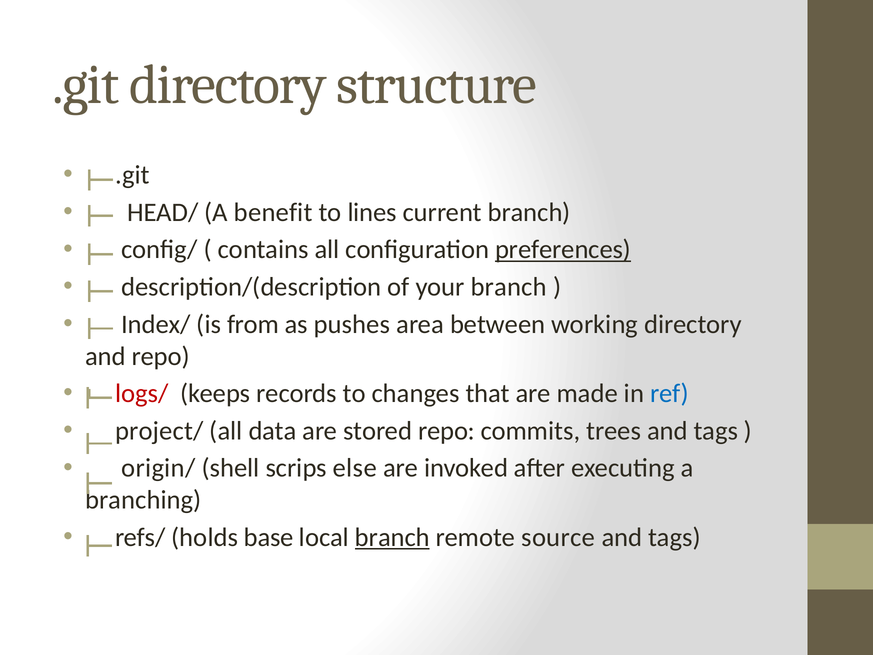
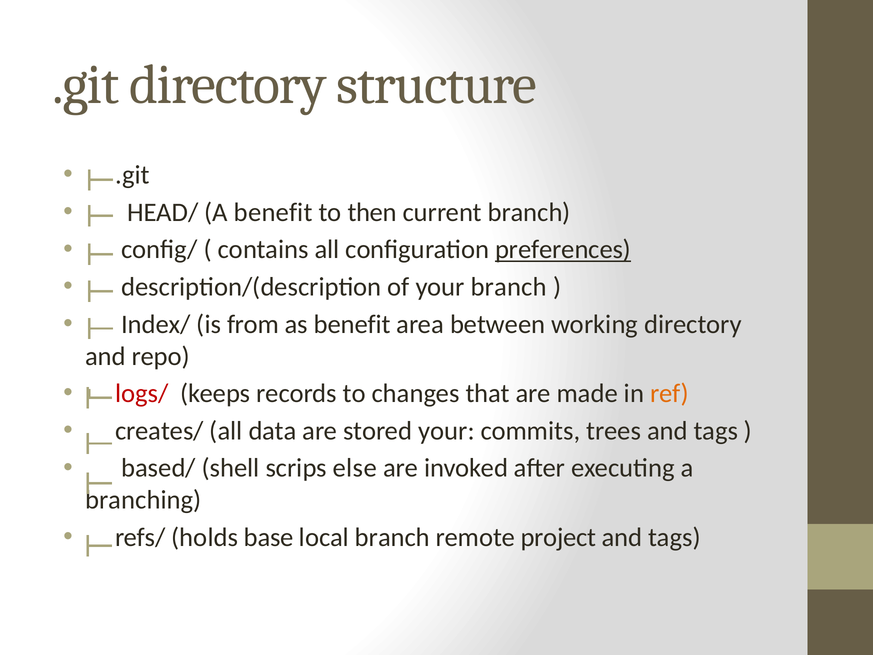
lines: lines -> then (372, 212)
as pushes: pushes -> benefit (352, 324)
ref colour: blue -> orange (669, 393)
project/: project/ -> creates/ (159, 431)
stored repo: repo -> your (446, 431)
origin/: origin/ -> based/ (159, 468)
branch underline: present -> none (392, 537)
source: source -> project (558, 537)
